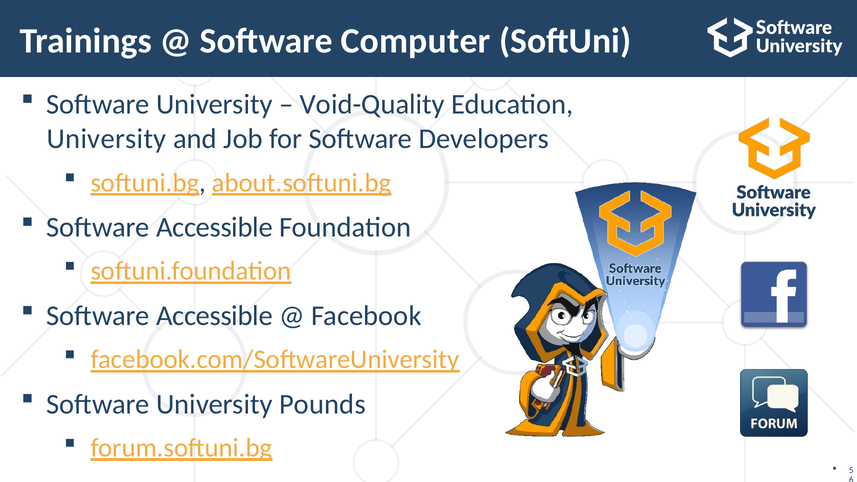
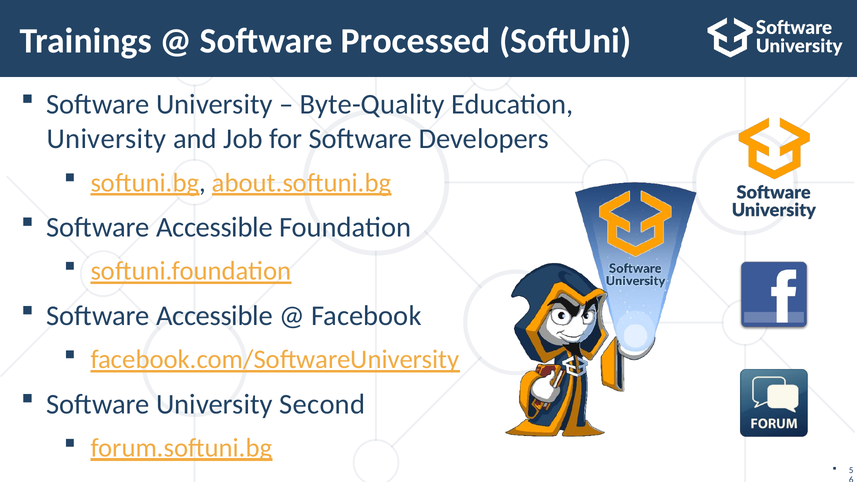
Computer: Computer -> Processed (416, 41)
Void-Quality: Void-Quality -> Byte-Quality (372, 105)
Pounds: Pounds -> Second (322, 404)
